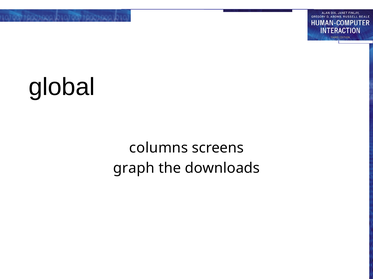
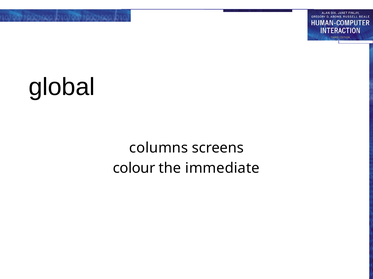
graph: graph -> colour (134, 169)
downloads: downloads -> immediate (222, 169)
